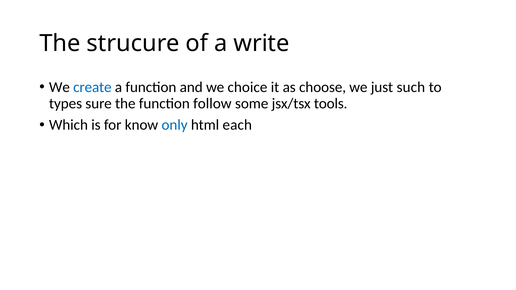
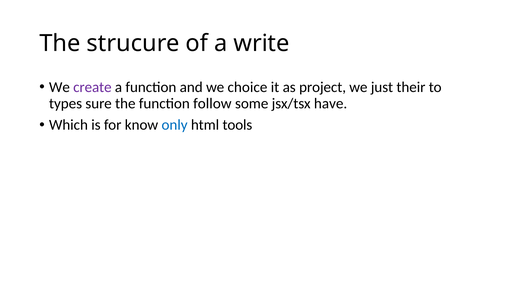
create colour: blue -> purple (92, 87)
choose: choose -> project (323, 87)
such: such -> their (411, 87)
tools: tools -> have (331, 103)
each: each -> tools (237, 125)
